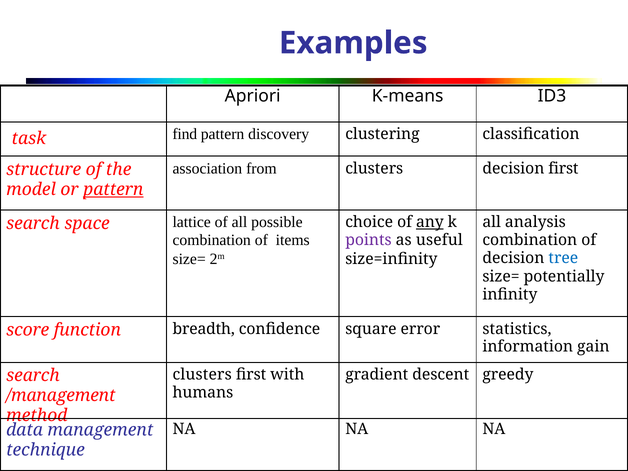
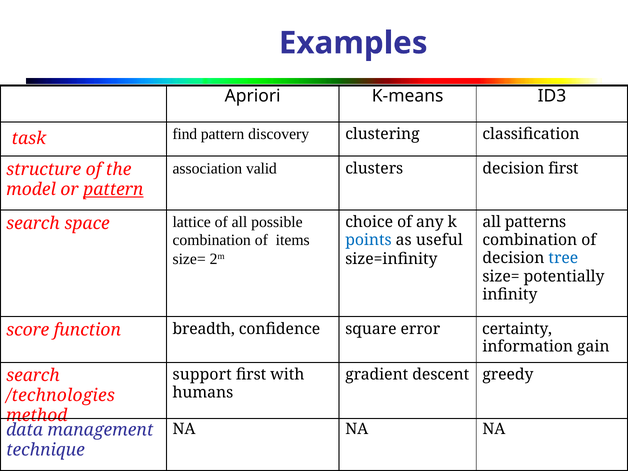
from: from -> valid (261, 168)
any underline: present -> none (430, 222)
analysis: analysis -> patterns (535, 222)
points colour: purple -> blue (368, 240)
statistics: statistics -> certainty (517, 329)
clusters: clusters -> support (202, 375)
/management: /management -> /technologies (61, 396)
